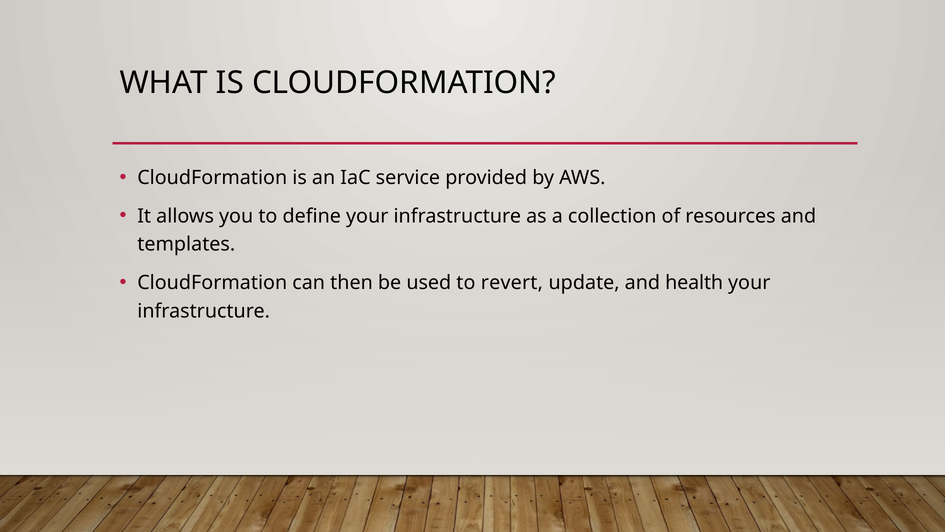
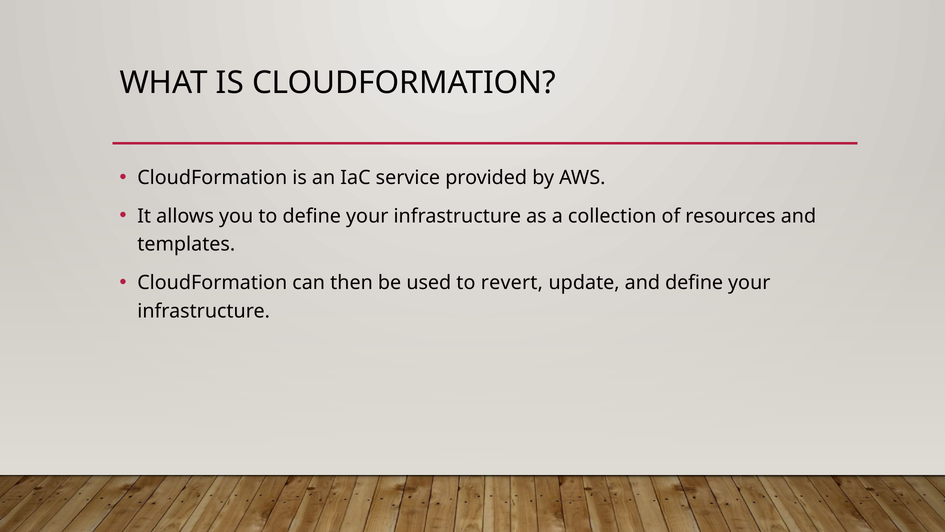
and health: health -> define (694, 282)
